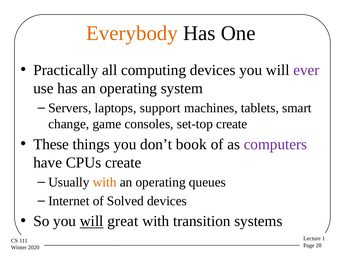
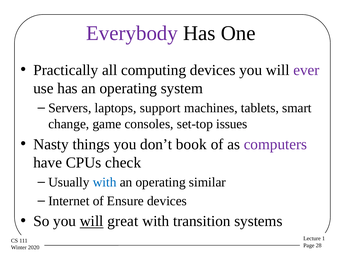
Everybody colour: orange -> purple (132, 33)
set-top create: create -> issues (232, 124)
These: These -> Nasty (51, 144)
CPUs create: create -> check (123, 162)
with colour: orange -> blue (105, 182)
queues: queues -> similar (207, 182)
Solved: Solved -> Ensure (125, 201)
